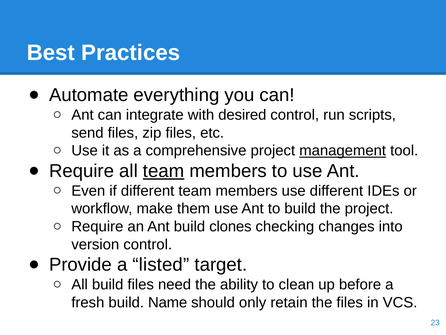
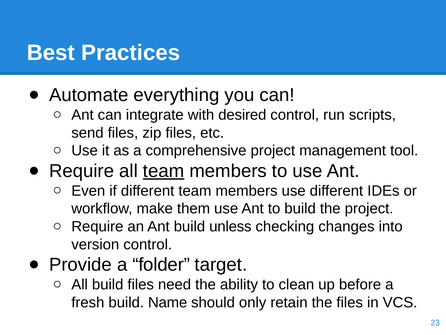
management underline: present -> none (343, 150)
clones: clones -> unless (230, 226)
listed: listed -> folder (161, 264)
